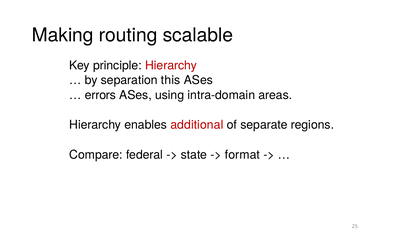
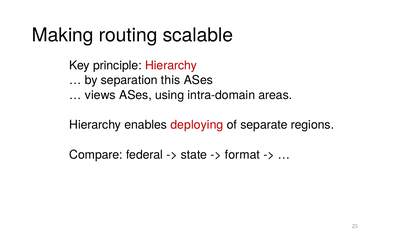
errors: errors -> views (100, 95)
additional: additional -> deploying (197, 125)
